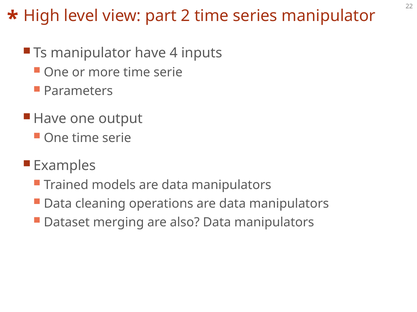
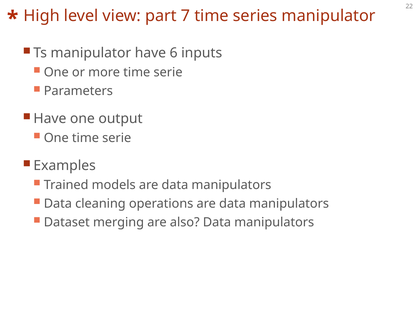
2: 2 -> 7 (186, 16)
4: 4 -> 6 (174, 53)
